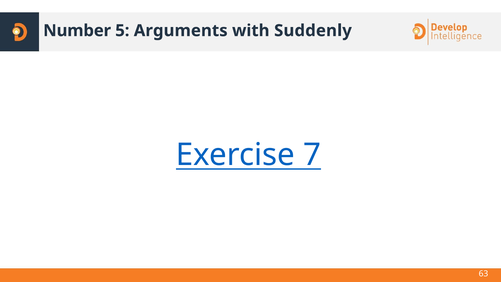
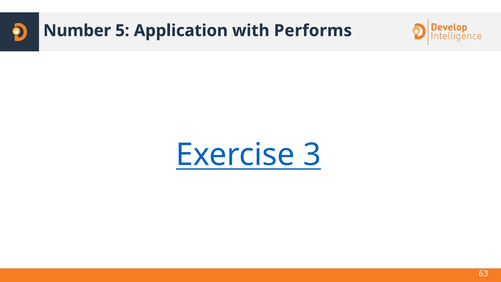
Arguments: Arguments -> Application (181, 31)
Suddenly: Suddenly -> Performs (313, 31)
7: 7 -> 3 (312, 155)
